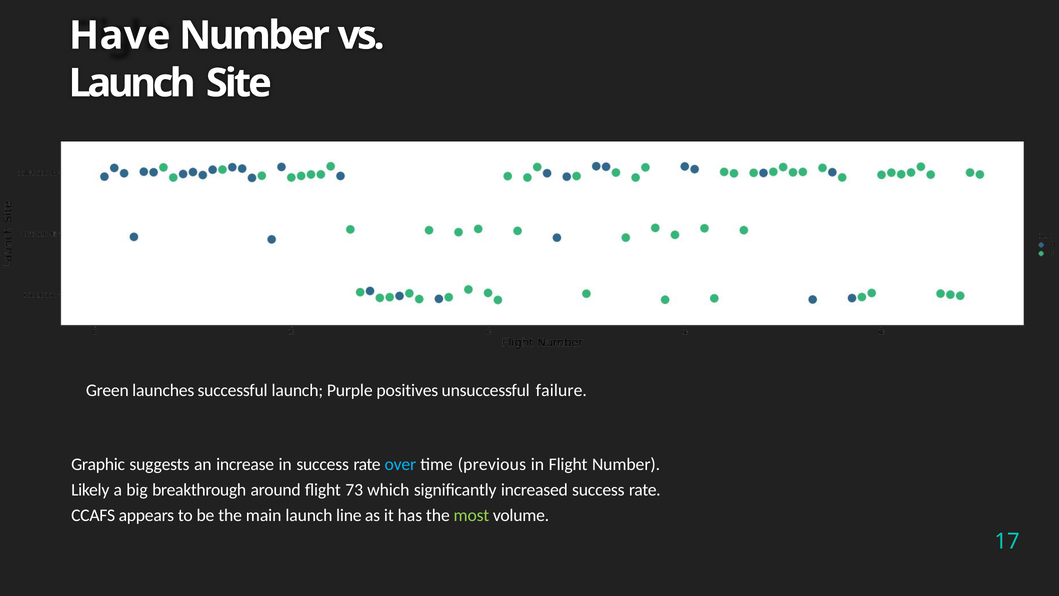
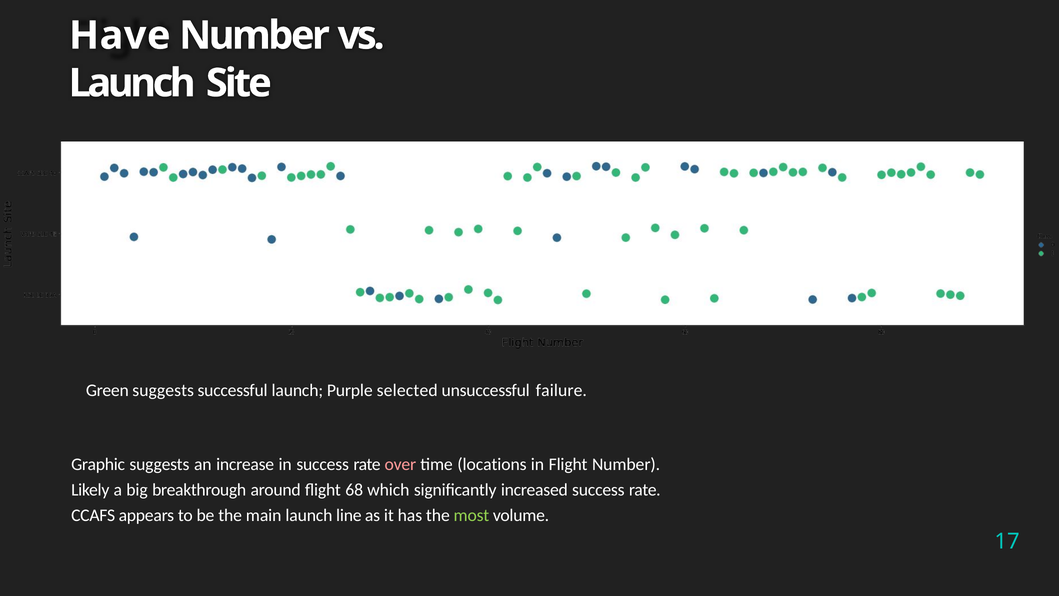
Green launches: launches -> suggests (163, 390)
positives: positives -> selected (407, 390)
over colour: light blue -> pink (400, 464)
previous: previous -> locations (492, 464)
73: 73 -> 68 (354, 490)
